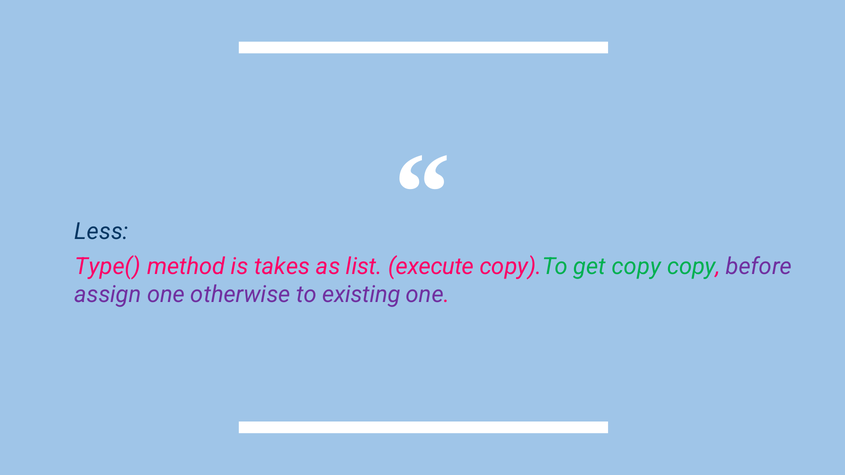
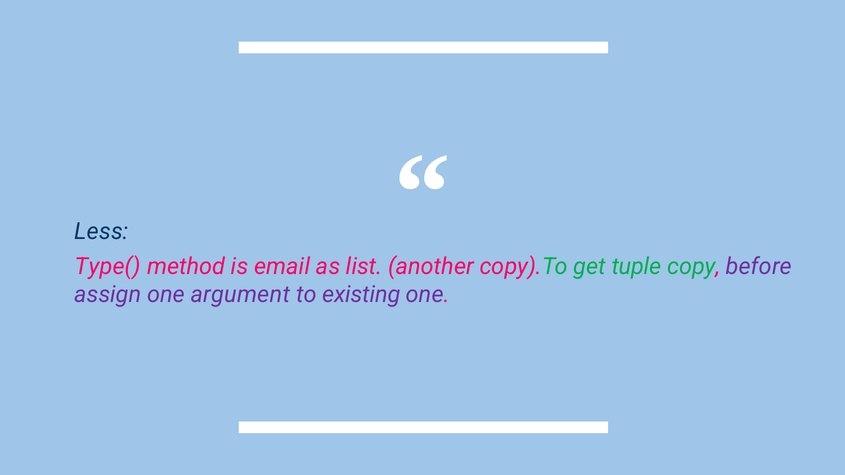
takes: takes -> email (282, 267)
execute: execute -> another (431, 267)
get copy: copy -> tuple (637, 267)
otherwise: otherwise -> argument (240, 295)
